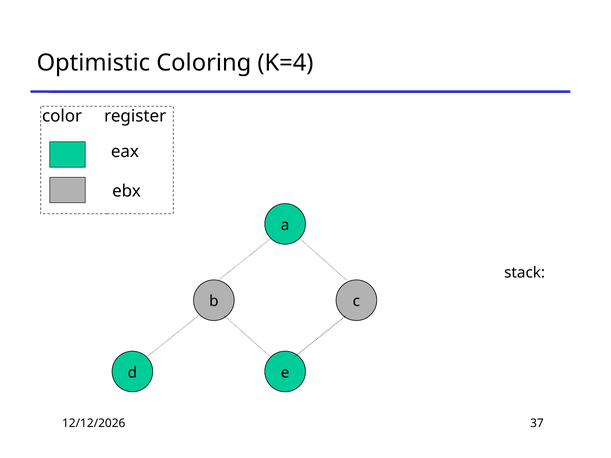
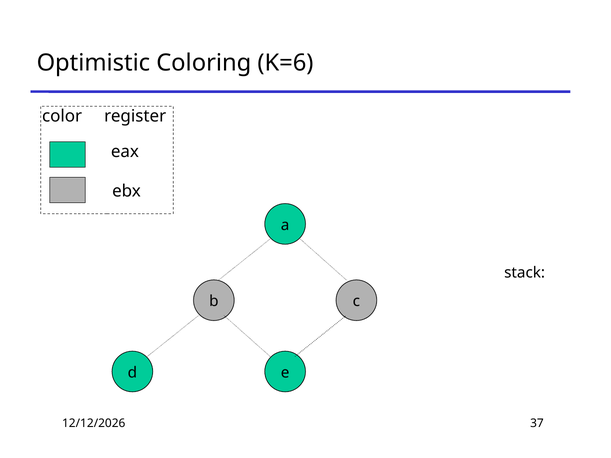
K=4: K=4 -> K=6 (285, 63)
